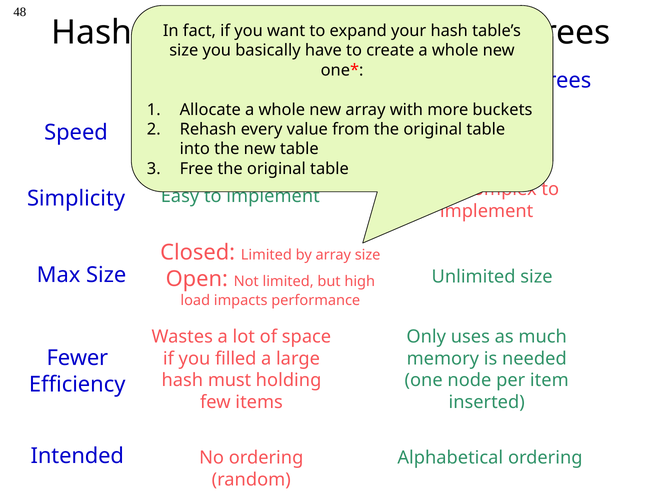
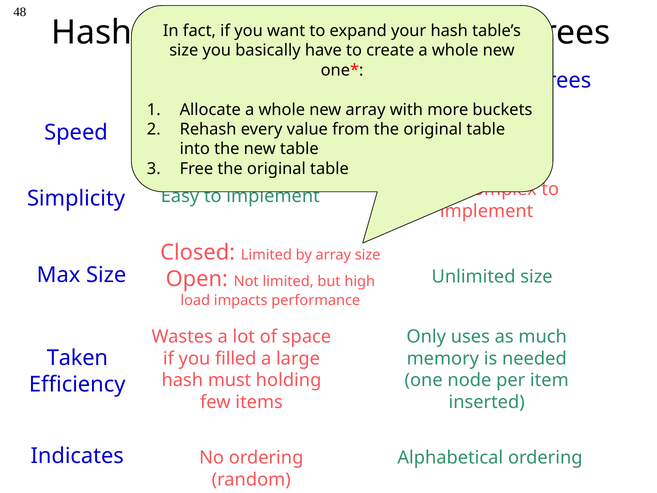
Fewer: Fewer -> Taken (77, 358)
Intended: Intended -> Indicates (77, 456)
